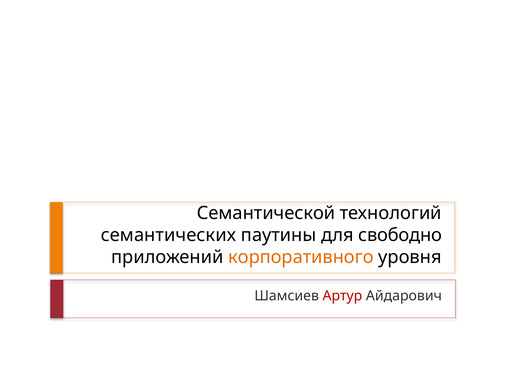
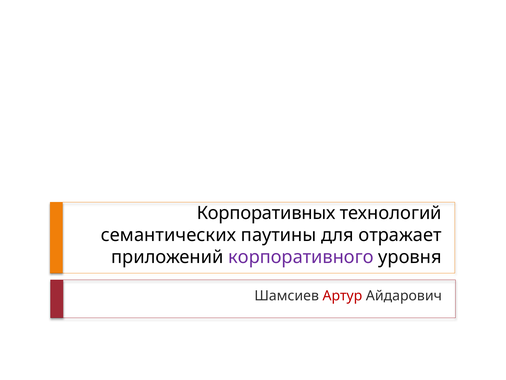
Семантической: Семантической -> Корпоративных (266, 213)
свободно: свободно -> отражает (400, 235)
корпоративного colour: orange -> purple (301, 257)
